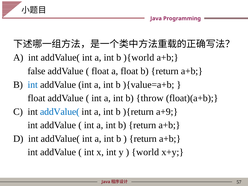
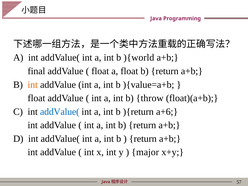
false: false -> final (36, 71)
int colour: blue -> orange (33, 85)
a+9: a+9 -> a+6 (167, 112)
world: world -> major (145, 152)
